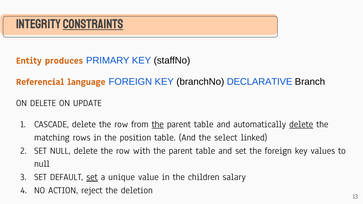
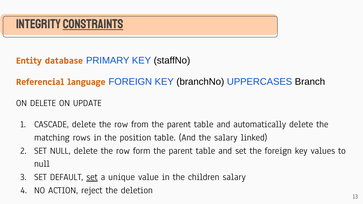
produces: produces -> database (64, 61)
DECLARATIVE: DECLARATIVE -> UPPERCASES (260, 82)
the underline: present -> none (158, 124)
delete underline: present -> none (301, 124)
the select: select -> salary (226, 138)
with: with -> form (142, 151)
